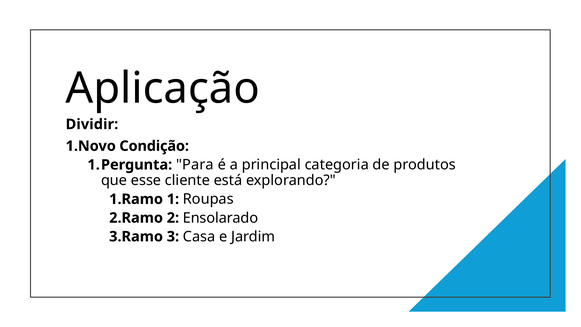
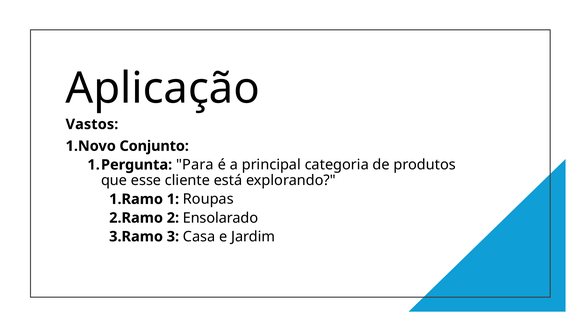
Dividir: Dividir -> Vastos (92, 124)
Condição: Condição -> Conjunto (154, 146)
